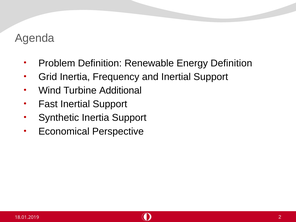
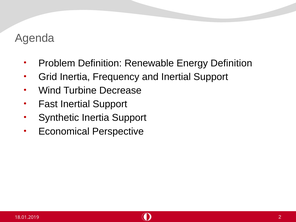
Additional: Additional -> Decrease (120, 90)
